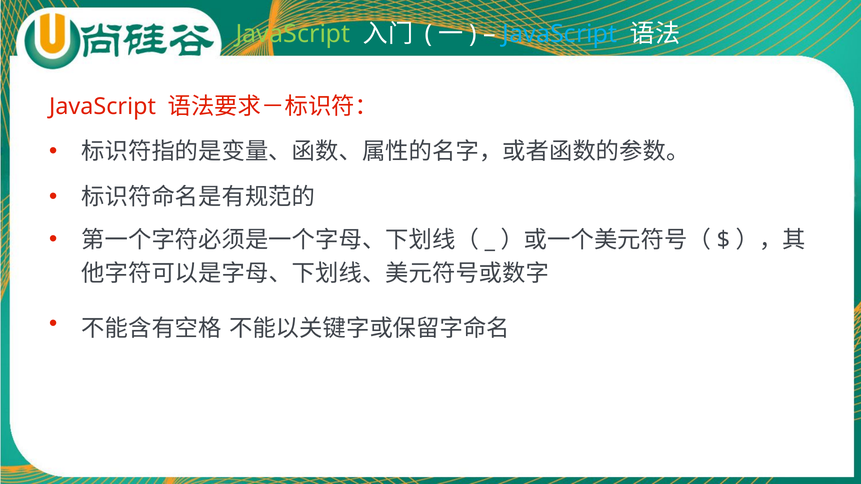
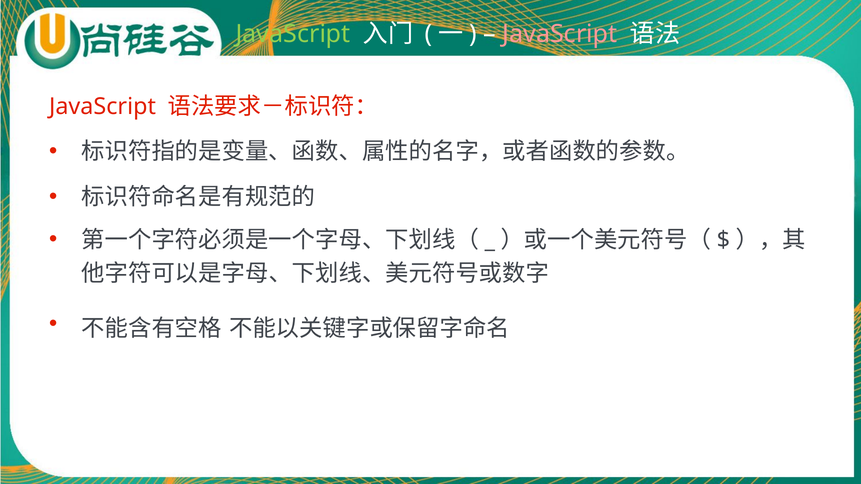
JavaScript colour: light blue -> pink (560, 34)
